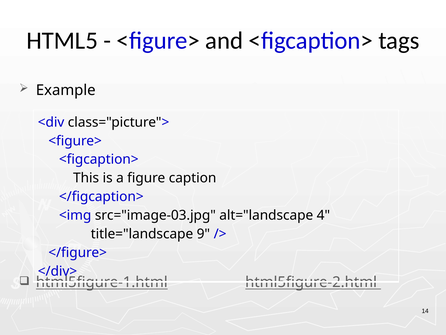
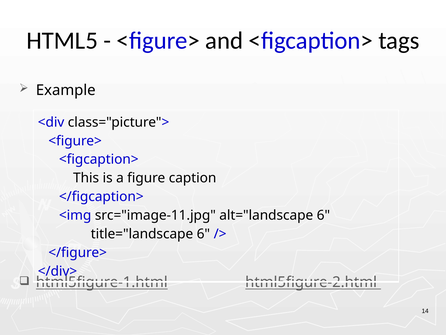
src="image-03.jpg: src="image-03.jpg -> src="image-11.jpg (155, 215)
alt="landscape 4: 4 -> 6 (323, 215)
title="landscape 9: 9 -> 6 (203, 234)
